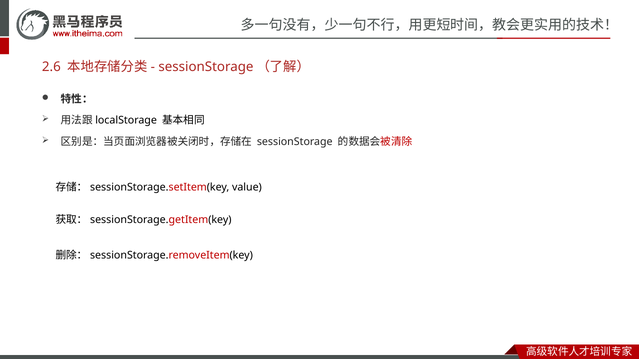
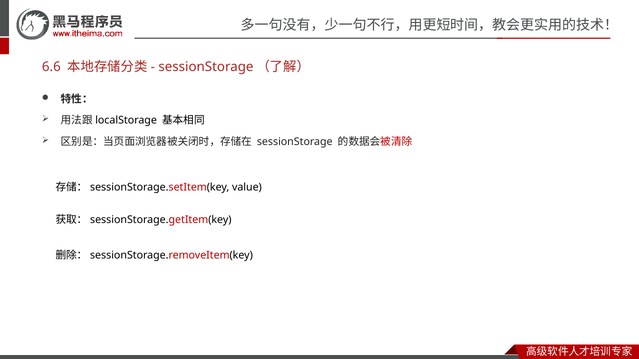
2.6: 2.6 -> 6.6 (51, 67)
